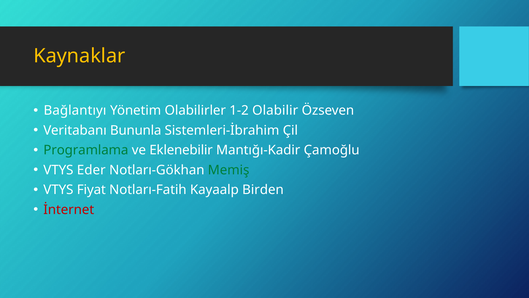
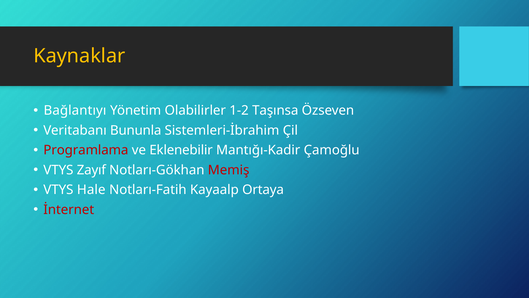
Olabilir: Olabilir -> Taşınsa (275, 110)
Programlama colour: green -> red (86, 150)
Eder: Eder -> Zayıf (91, 170)
Memiş colour: green -> red (229, 170)
Fiyat: Fiyat -> Hale (91, 190)
Birden: Birden -> Ortaya (263, 190)
